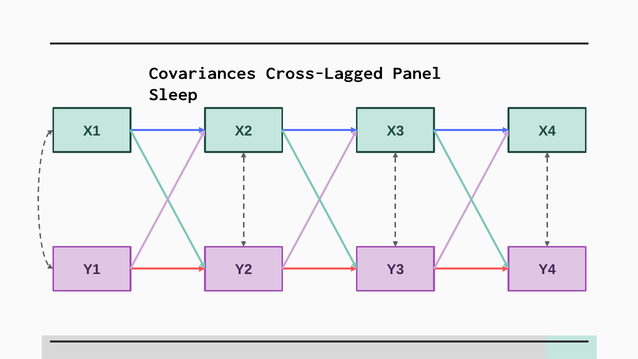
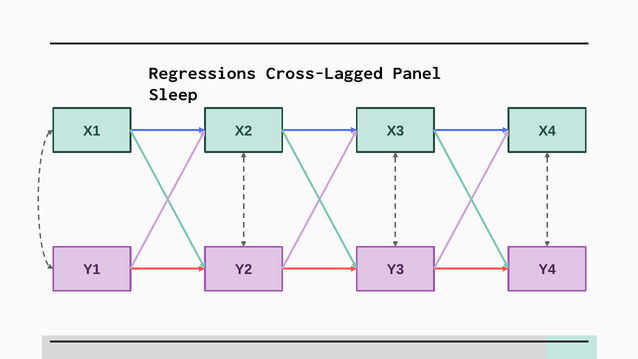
Covariances: Covariances -> Regressions (202, 73)
